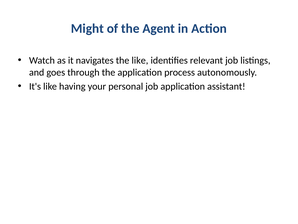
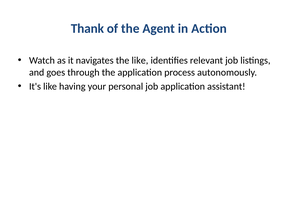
Might: Might -> Thank (87, 28)
